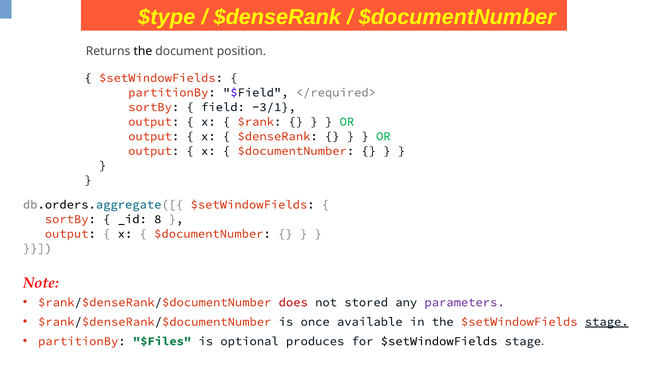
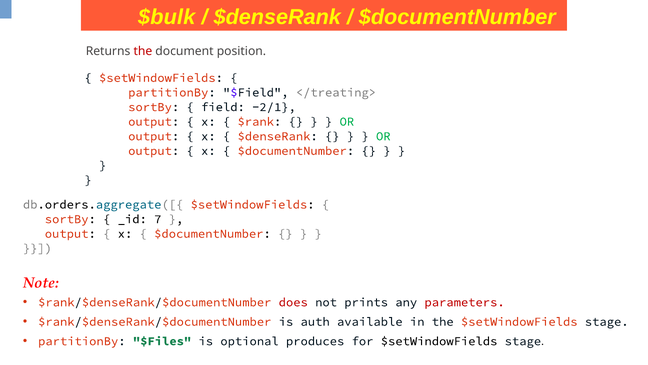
$type: $type -> $bulk (167, 17)
the colour: black -> red (143, 51)
</required>: </required> -> </treating> (336, 92)
-3/1: -3/1 -> -2/1 (274, 107)
8: 8 -> 7 (158, 219)
stored: stored -> prints (366, 302)
parameters colour: purple -> red (465, 302)
once: once -> auth (315, 321)
stage underline: present -> none (607, 321)
